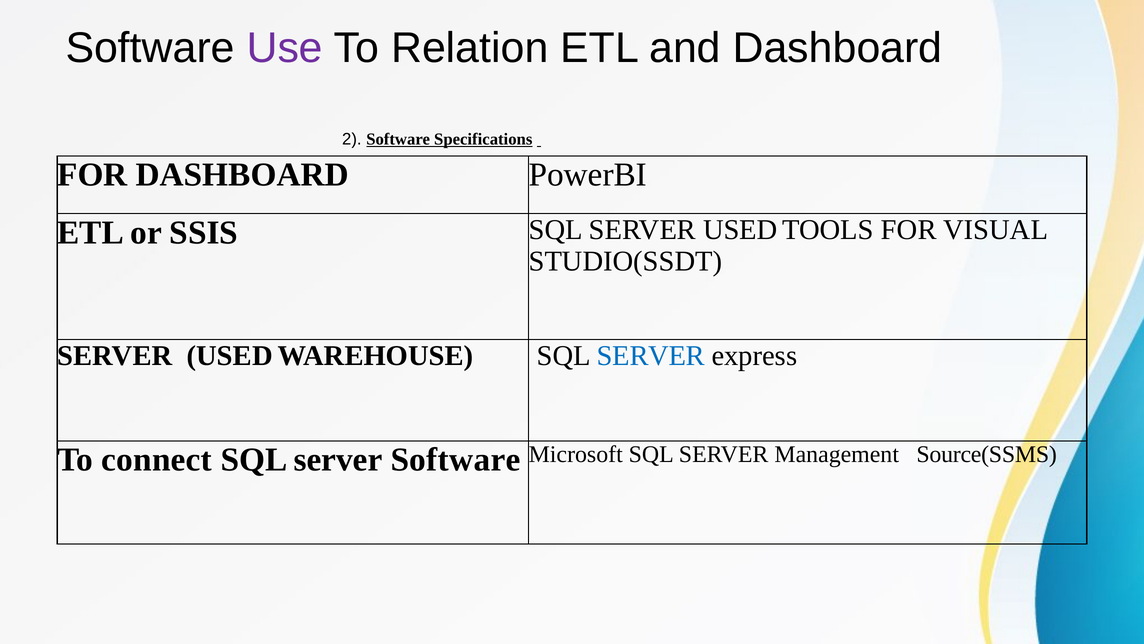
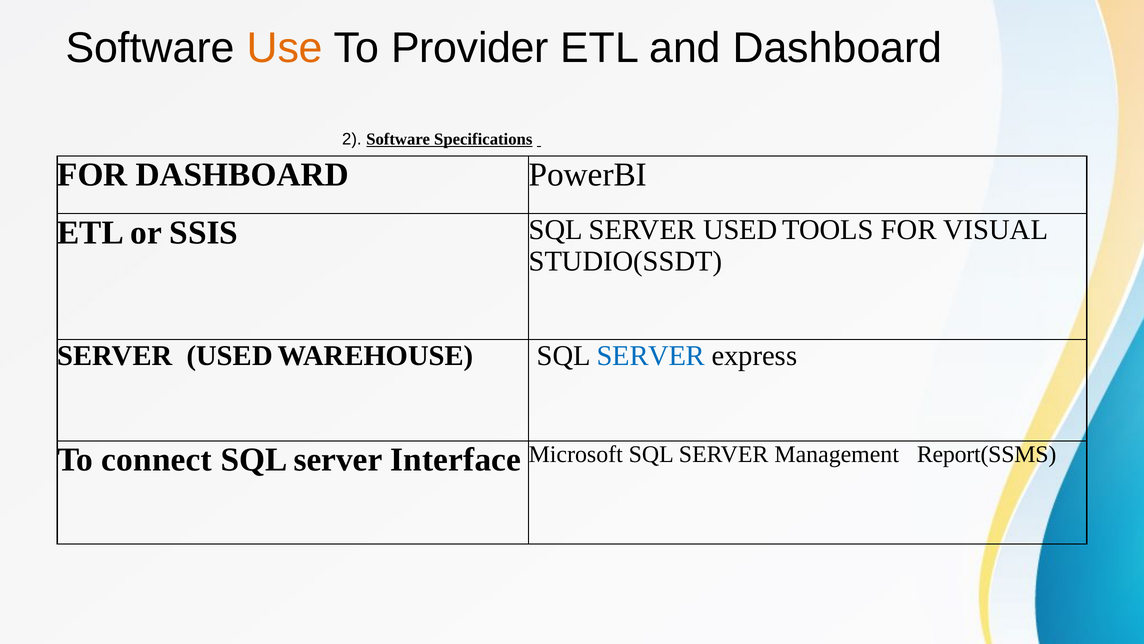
Use colour: purple -> orange (285, 48)
Relation: Relation -> Provider (470, 48)
server Software: Software -> Interface (456, 459)
Source(SSMS: Source(SSMS -> Report(SSMS (987, 454)
